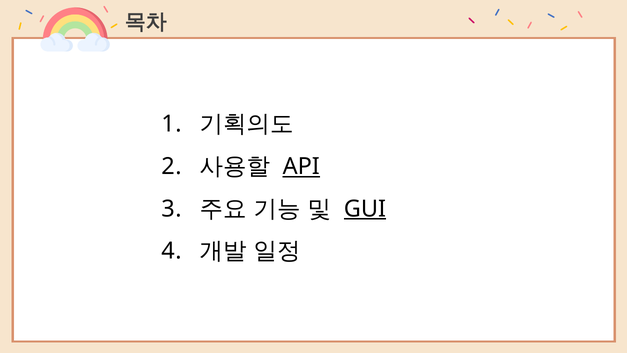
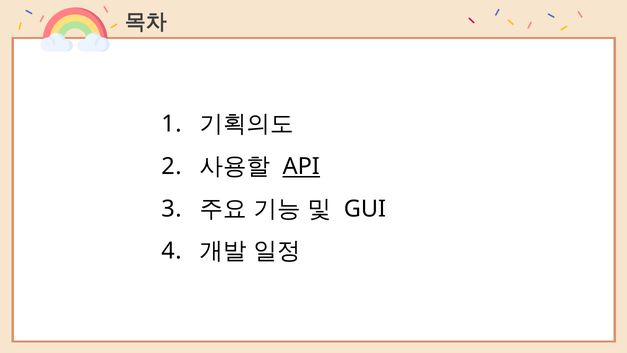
GUI underline: present -> none (365, 209)
